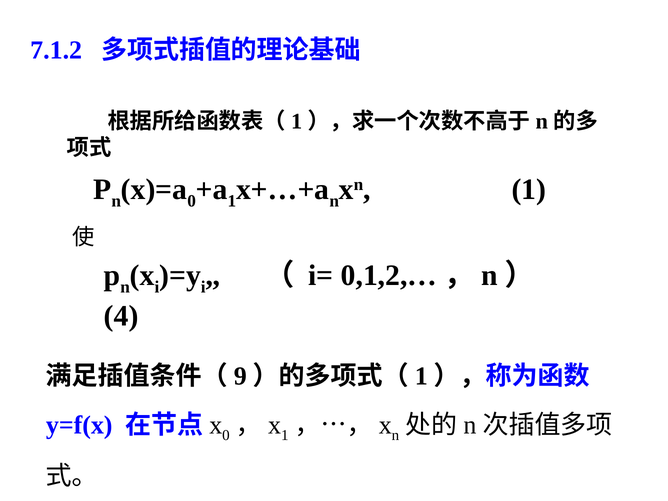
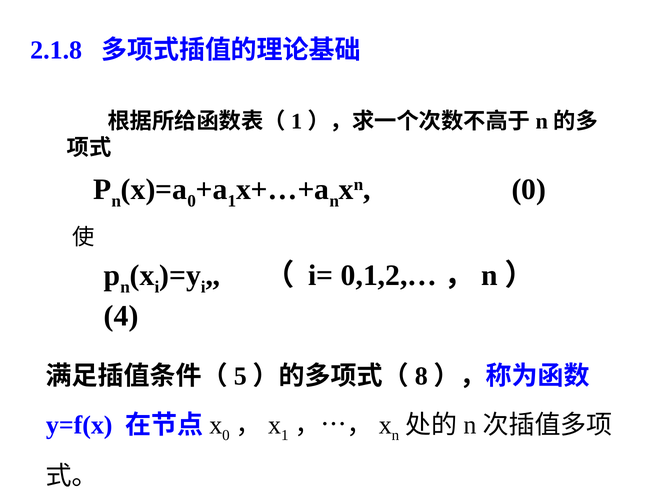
7.1.2: 7.1.2 -> 2.1.8 (56, 50)
1: 1 -> 0 (529, 189)
9: 9 -> 5 (240, 376)
1: 1 -> 8 (421, 376)
